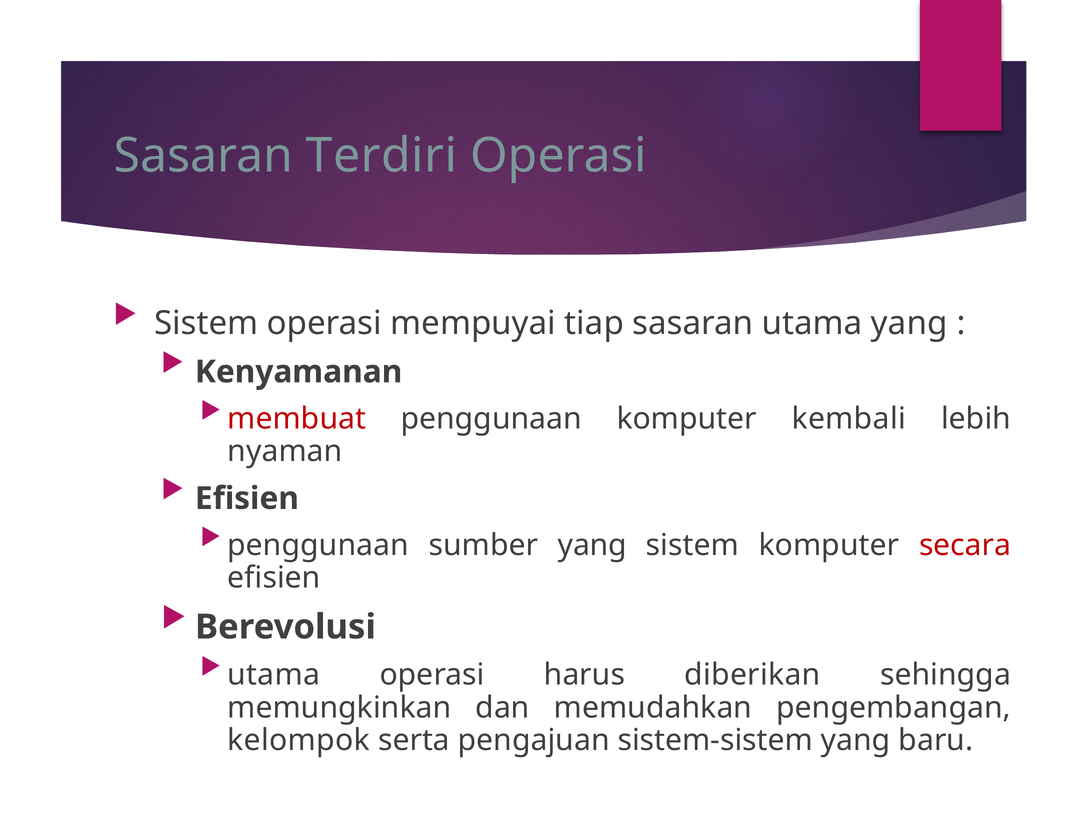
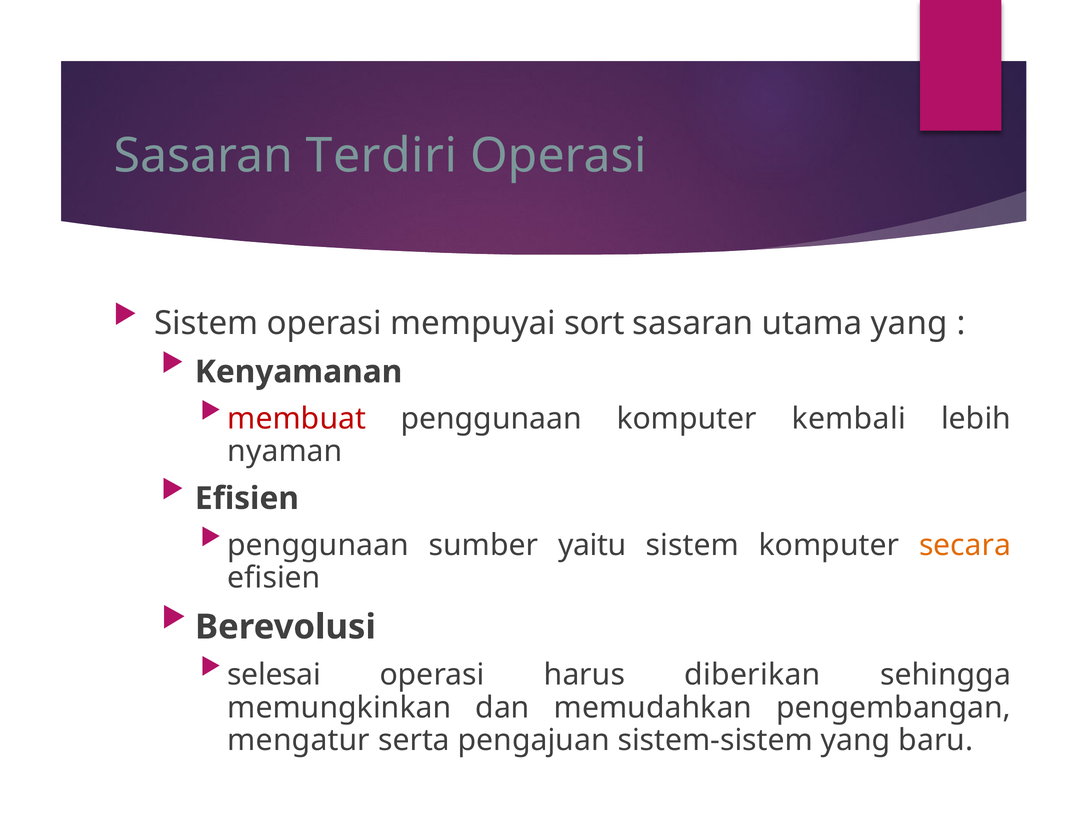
tiap: tiap -> sort (594, 323)
sumber yang: yang -> yaitu (592, 545)
secara colour: red -> orange (965, 545)
utama: utama -> selesai (274, 675)
kelompok: kelompok -> mengatur (299, 740)
